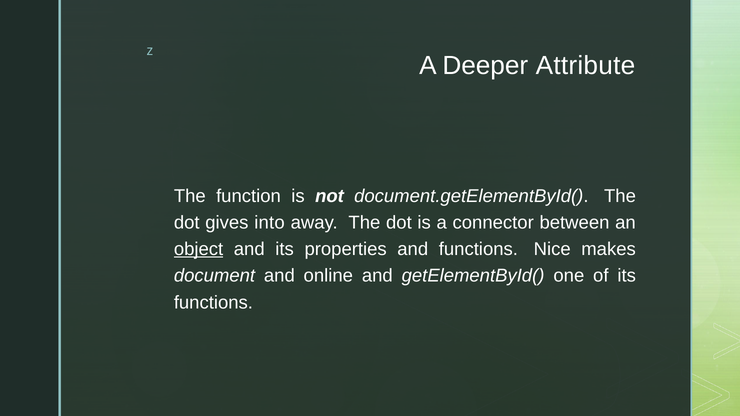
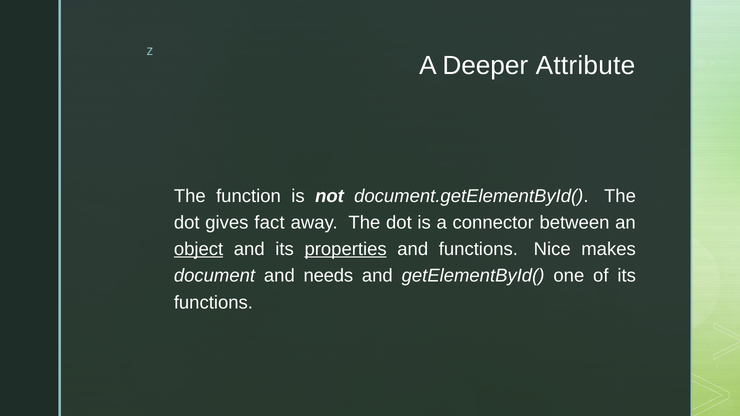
into: into -> fact (270, 223)
properties underline: none -> present (346, 249)
online: online -> needs (328, 276)
